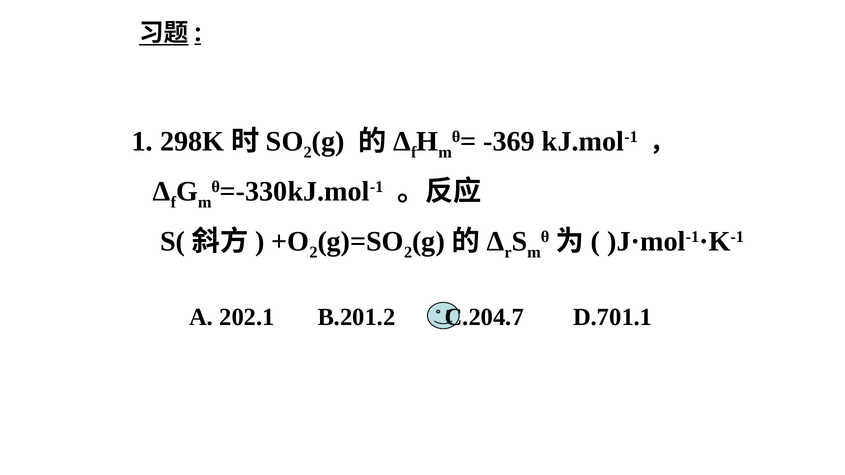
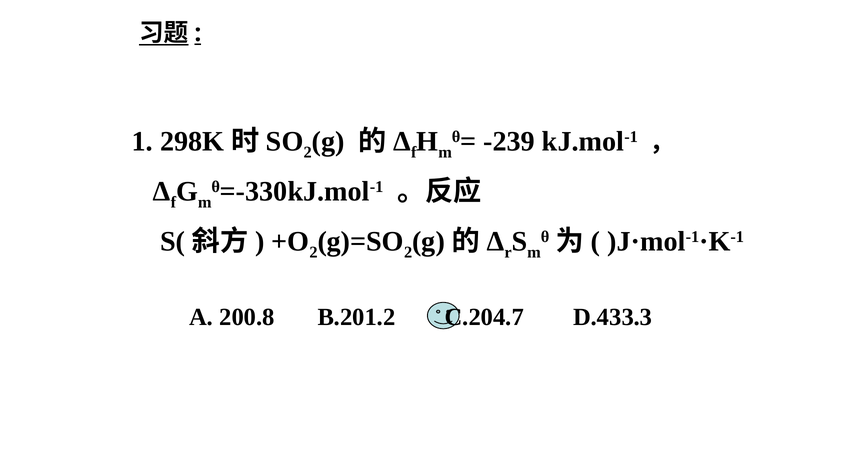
-369: -369 -> -239 (509, 141)
202.1: 202.1 -> 200.8 (247, 317)
D.701.1: D.701.1 -> D.433.3 (613, 317)
